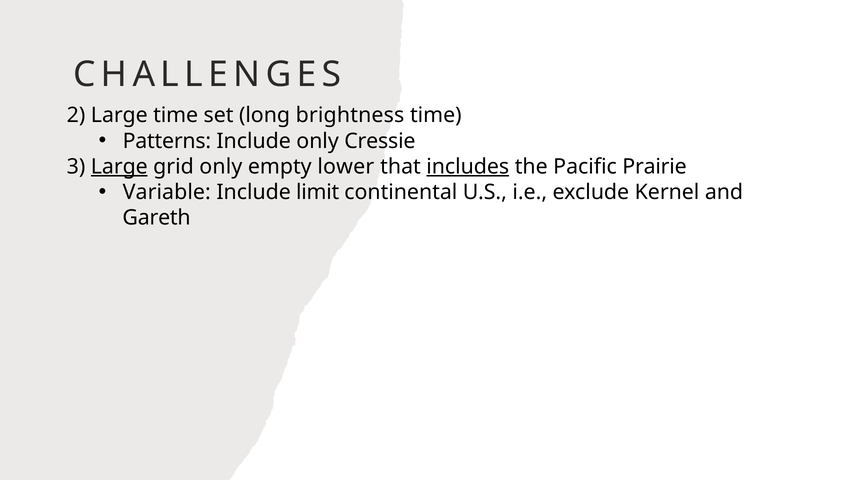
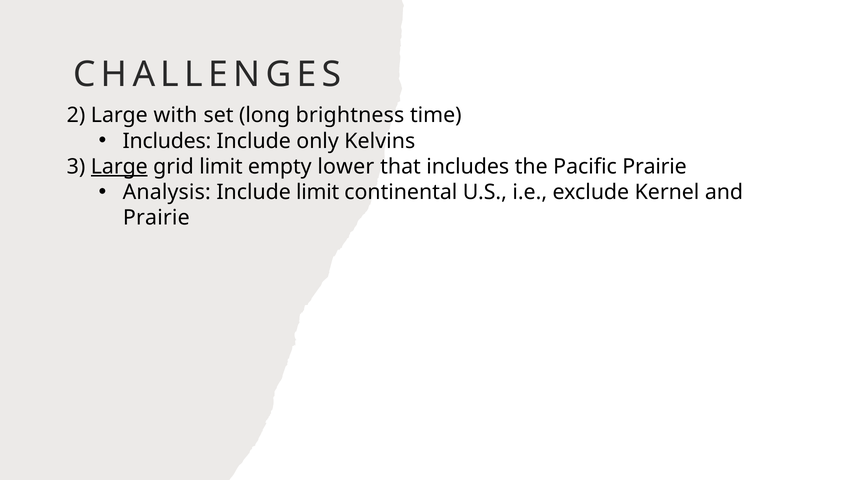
Large time: time -> with (175, 115)
Patterns: Patterns -> Includes (167, 141)
Cressie: Cressie -> Kelvins (380, 141)
grid only: only -> limit (221, 166)
includes underline: present -> none (468, 166)
Variable: Variable -> Analysis (167, 192)
Gareth: Gareth -> Prairie (156, 218)
